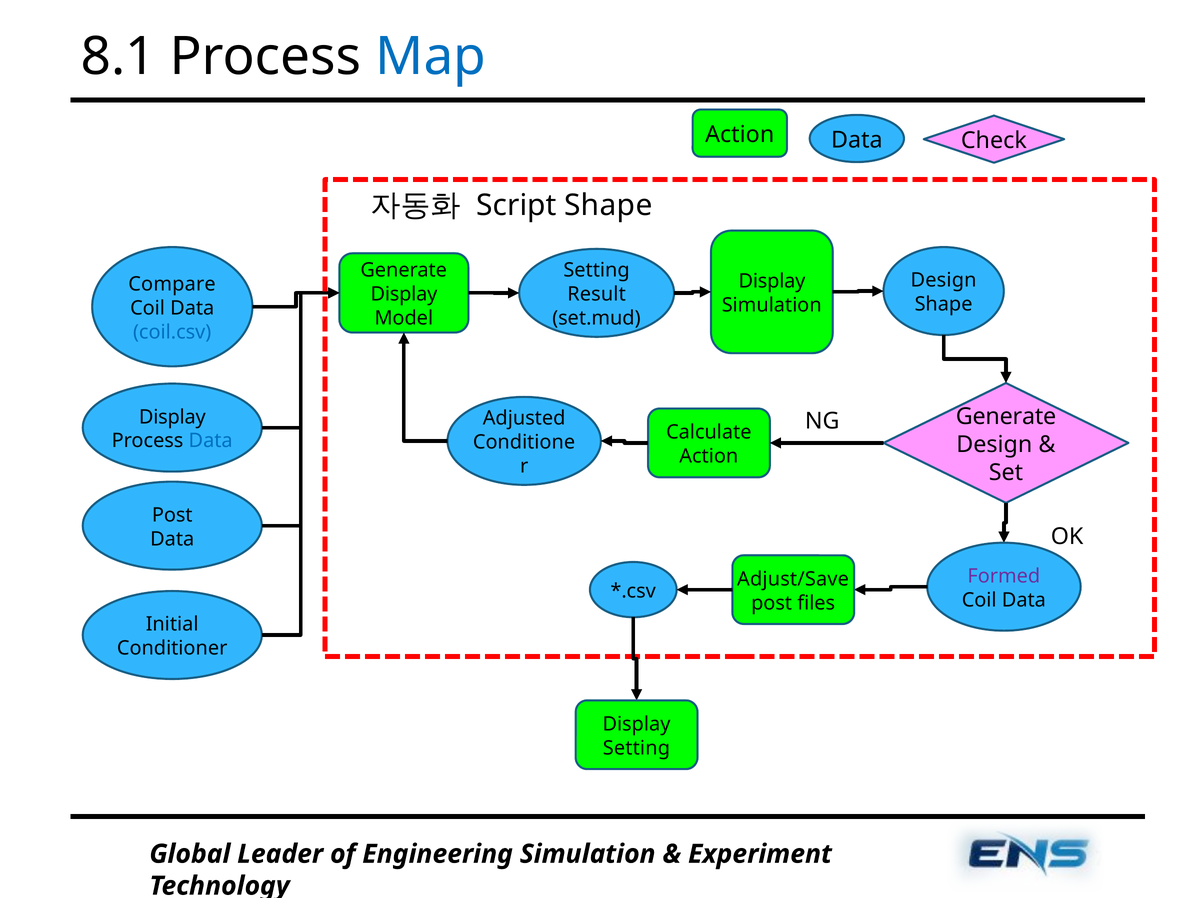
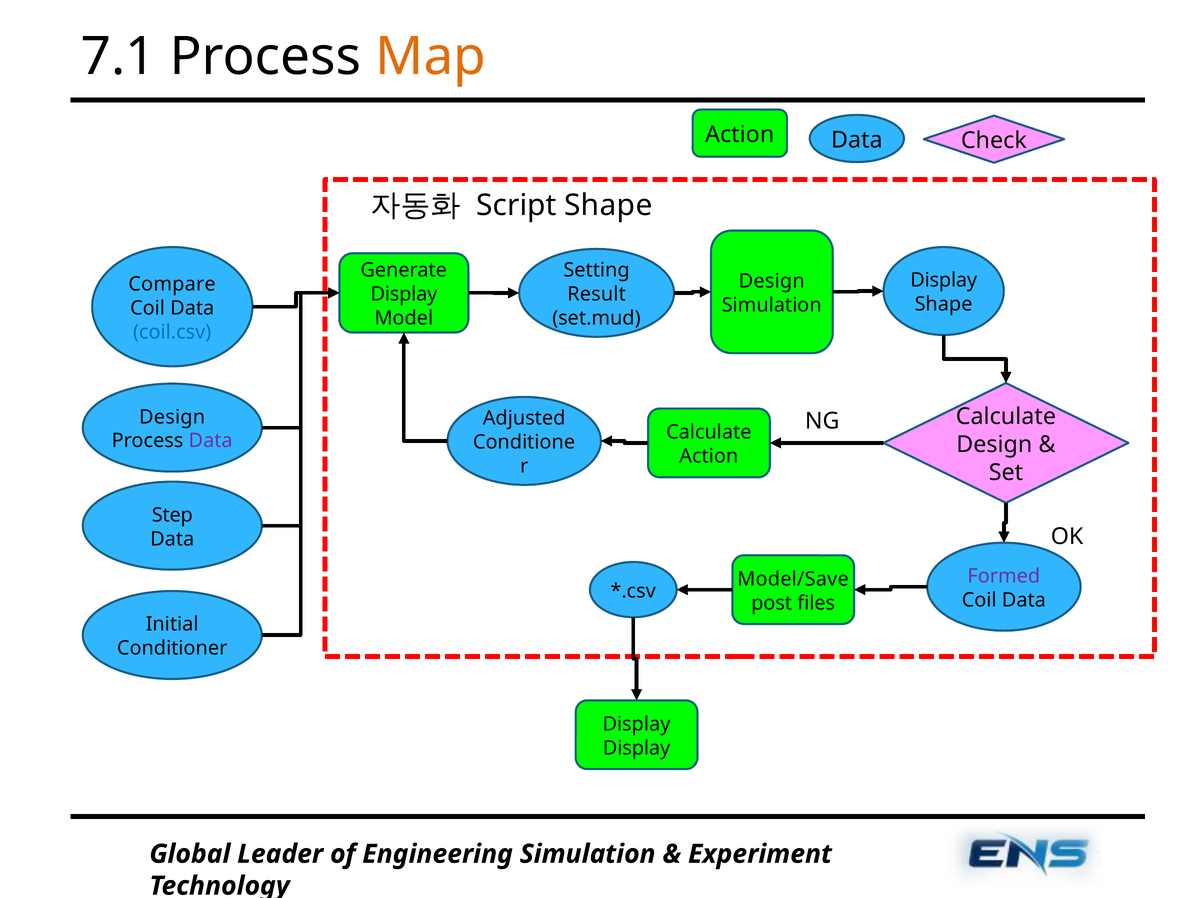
8.1: 8.1 -> 7.1 (118, 56)
Map colour: blue -> orange (431, 56)
Design: Design -> Display (944, 280)
Display: Display -> Design (772, 281)
Generate: Generate -> Calculate (1006, 416)
Display: Display -> Design (172, 417)
Data colour: blue -> purple (211, 441)
Post: Post -> Step (172, 515)
Adjust/Save: Adjust/Save -> Model/Save (793, 579)
Setting: Setting -> Display (637, 748)
